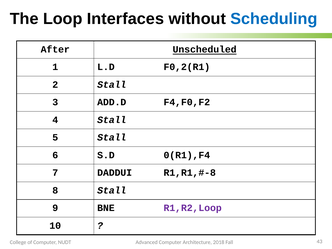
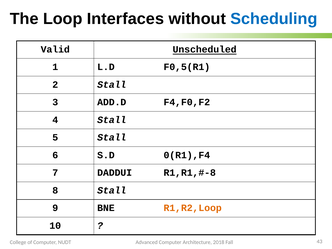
After: After -> Valid (55, 49)
F0,2(R1: F0,2(R1 -> F0,5(R1 (187, 67)
R1,R2,Loop colour: purple -> orange (193, 208)
